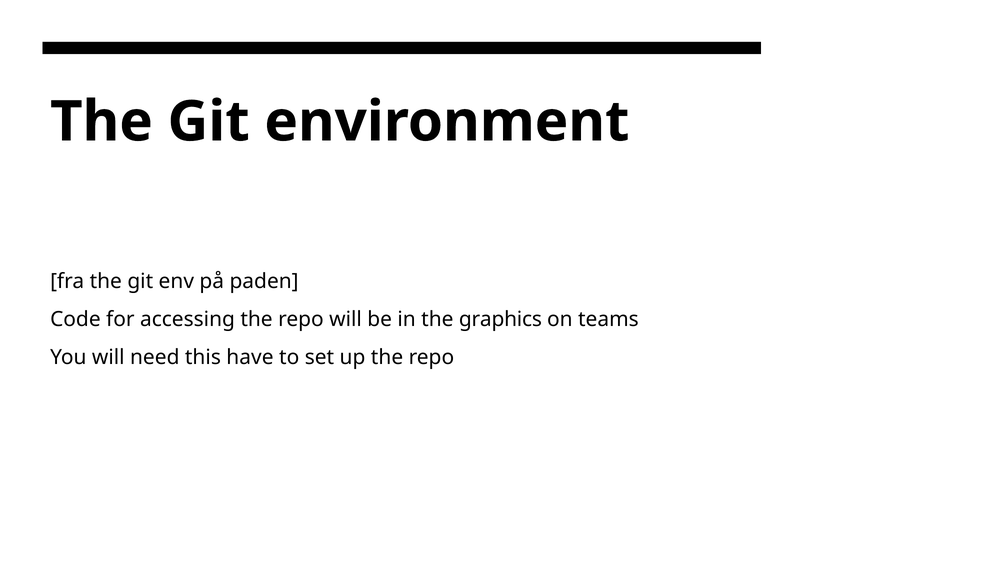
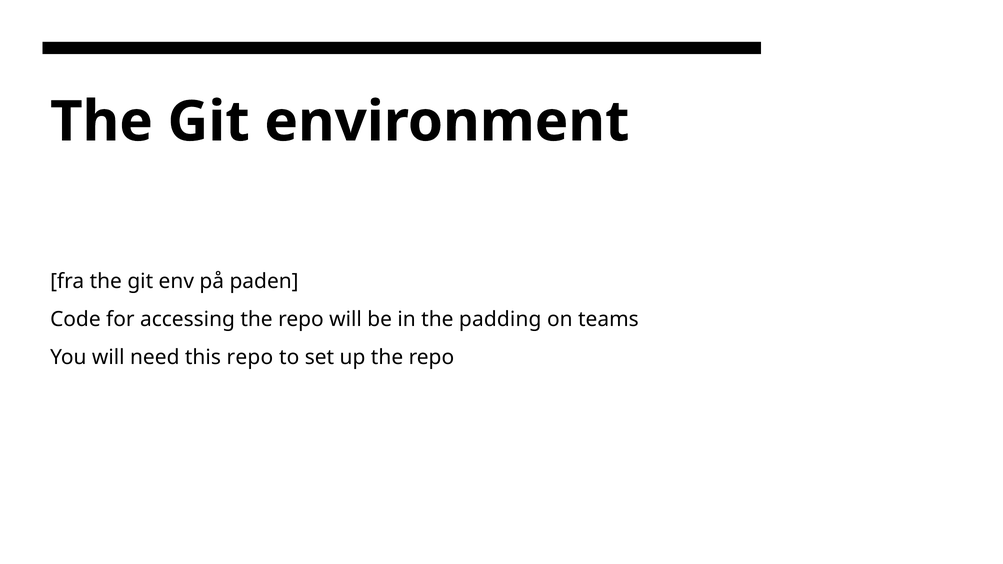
graphics: graphics -> padding (500, 319)
this have: have -> repo (250, 357)
